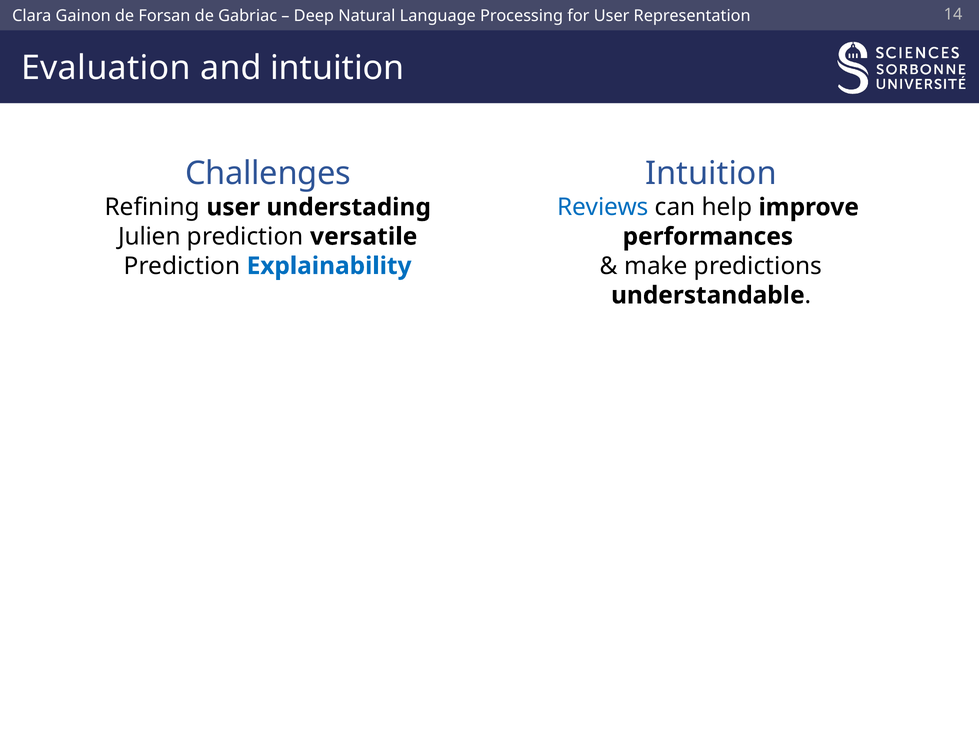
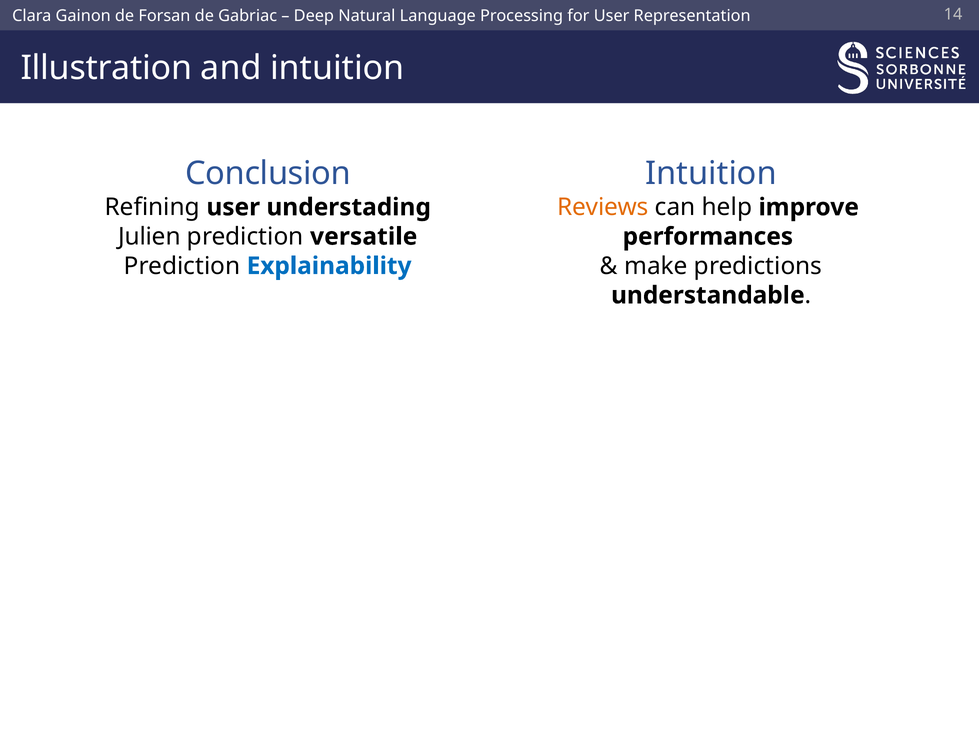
Evaluation: Evaluation -> Illustration (106, 68)
Challenges: Challenges -> Conclusion (268, 174)
Reviews colour: blue -> orange (603, 207)
